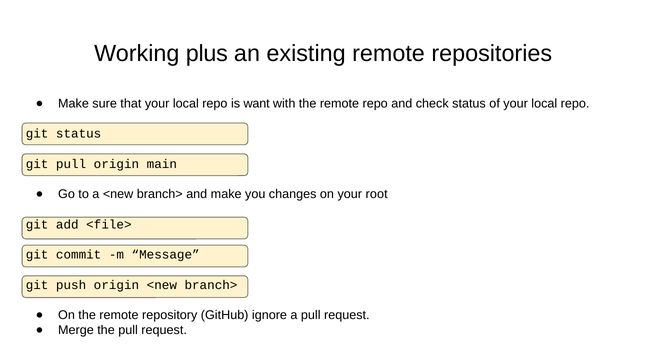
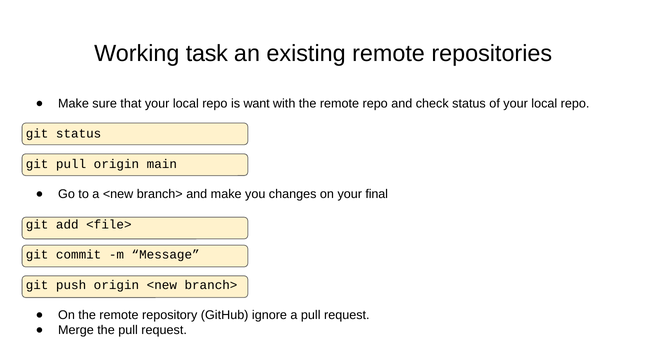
plus: plus -> task (207, 54)
root: root -> final (377, 194)
